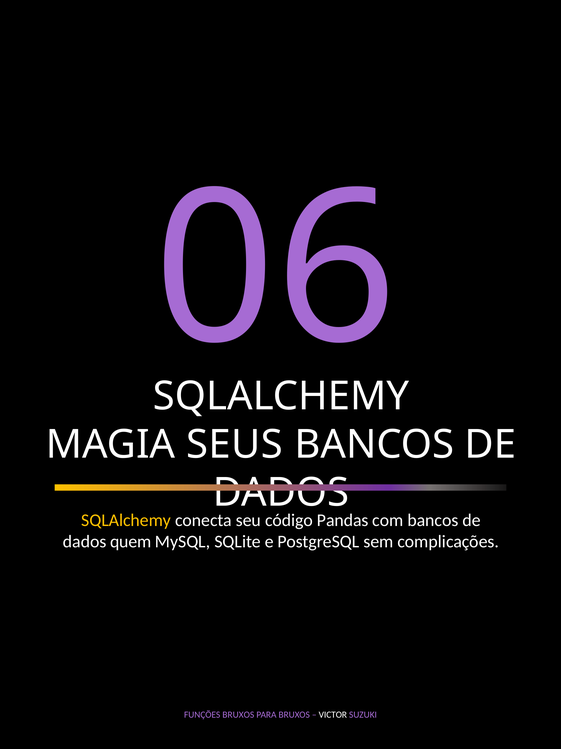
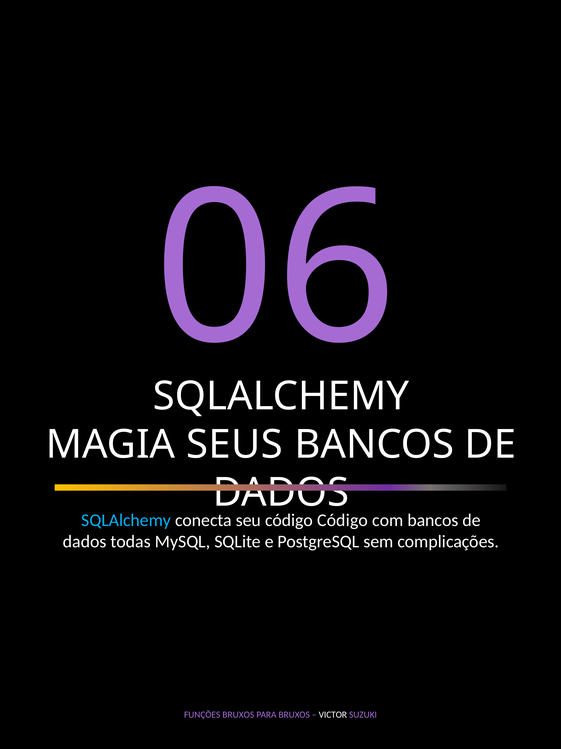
SQLAlchemy colour: yellow -> light blue (126, 519)
Pandas: Pandas -> Código (343, 519)
quem: quem -> todas (131, 541)
